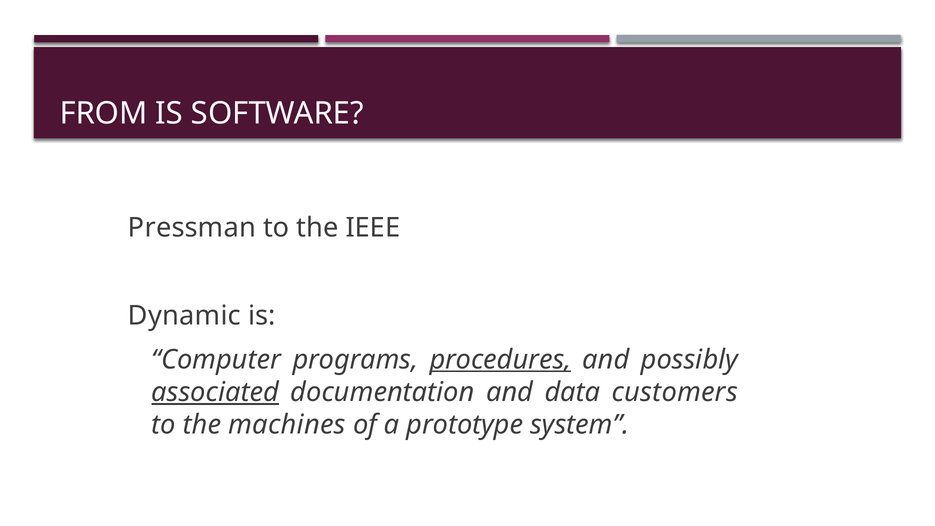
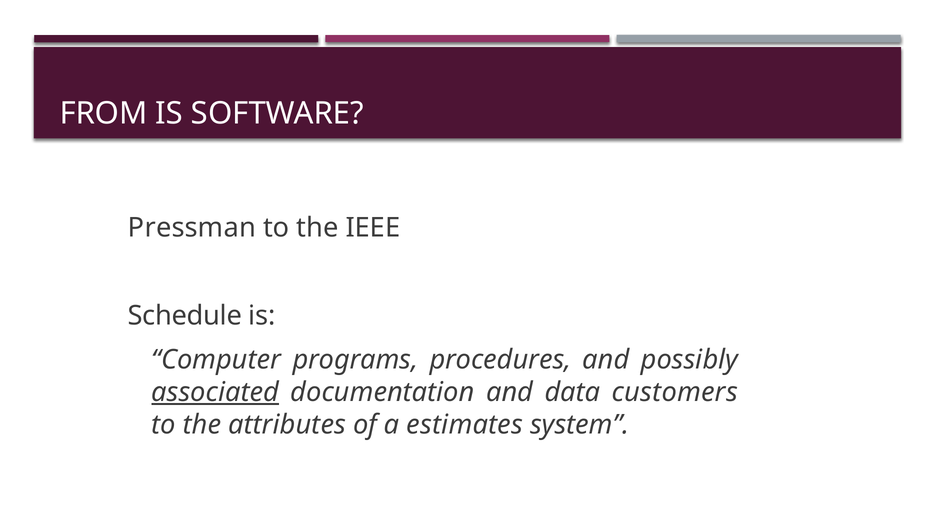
Dynamic: Dynamic -> Schedule (185, 316)
procedures underline: present -> none (500, 360)
machines: machines -> attributes (287, 425)
prototype: prototype -> estimates (465, 425)
